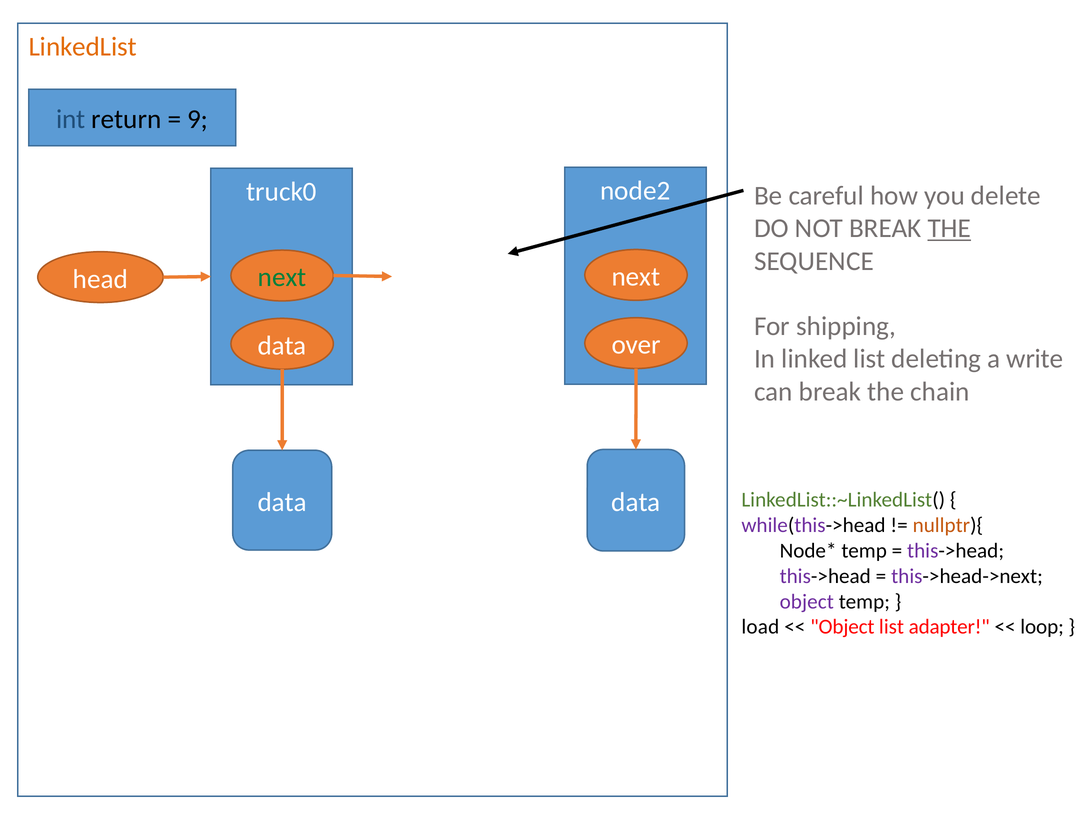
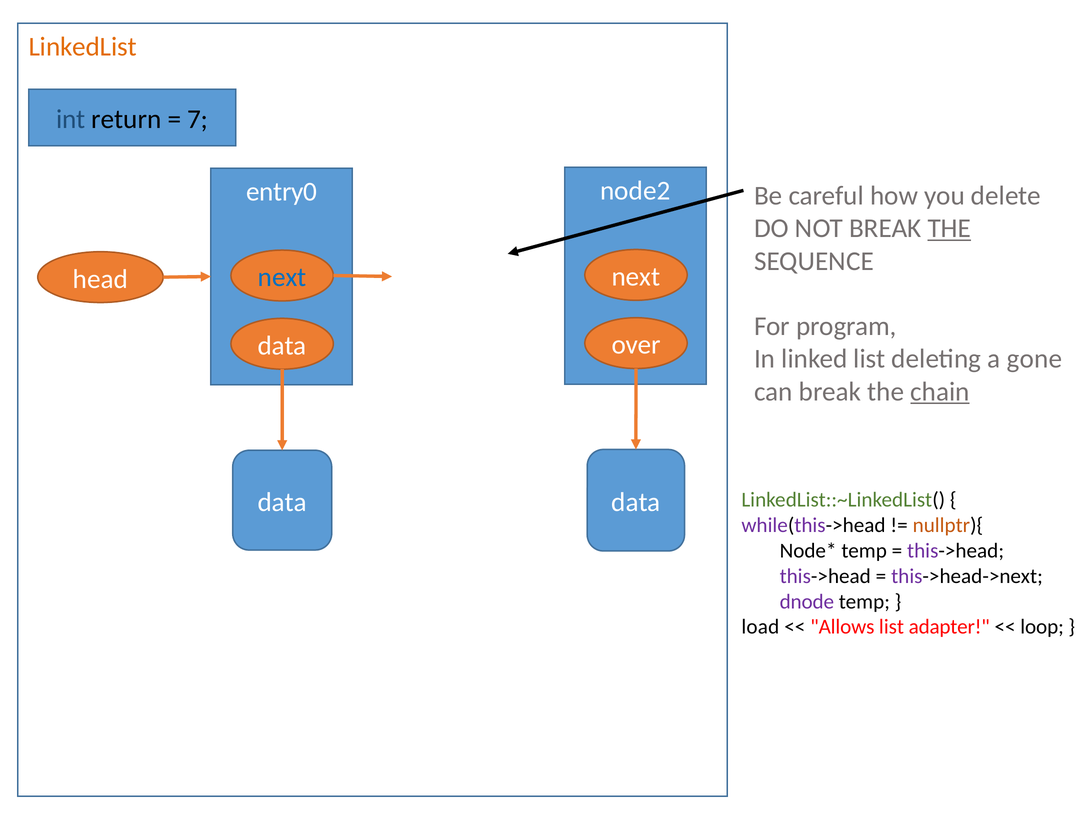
9: 9 -> 7 (198, 119)
truck0: truck0 -> entry0 (282, 192)
next colour: green -> blue (282, 277)
shipping: shipping -> program (846, 326)
write: write -> gone (1034, 359)
chain underline: none -> present (940, 392)
object: object -> dnode (807, 602)
Object: Object -> Allows (842, 627)
